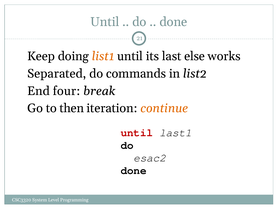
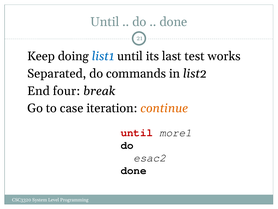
list1 colour: orange -> blue (103, 56)
else: else -> test (195, 56)
then: then -> case (72, 108)
last1: last1 -> more1 (176, 132)
